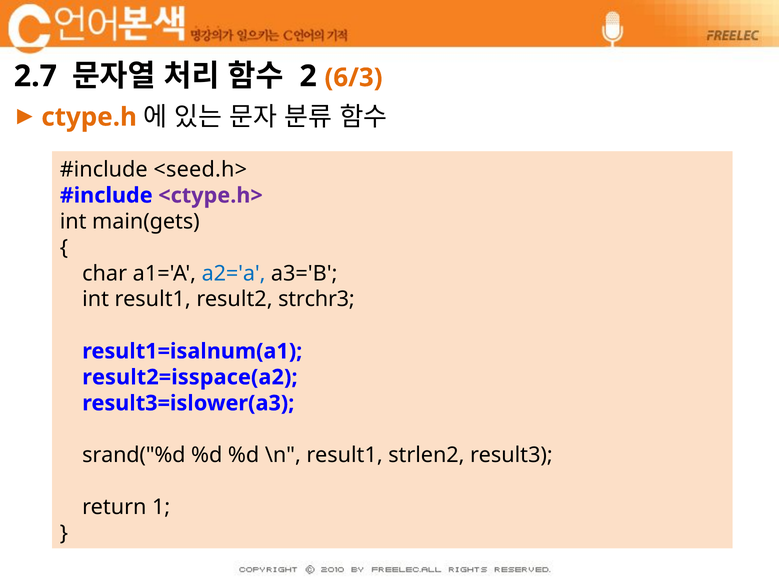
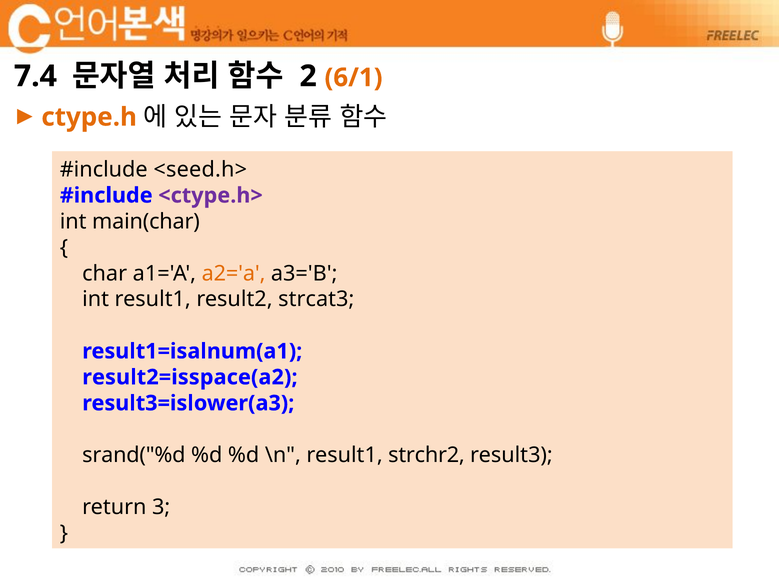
2.7: 2.7 -> 7.4 (35, 76)
6/3: 6/3 -> 6/1 (354, 78)
main(gets: main(gets -> main(char (146, 222)
a2='a colour: blue -> orange (234, 273)
strchr3: strchr3 -> strcat3 (316, 299)
strlen2: strlen2 -> strchr2 (426, 455)
1: 1 -> 3 (161, 507)
